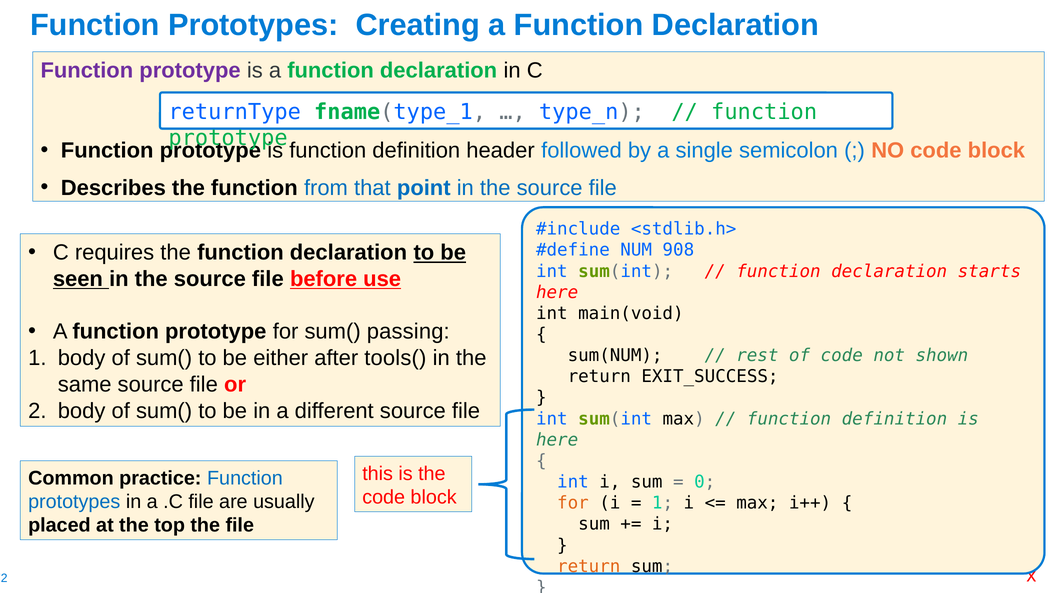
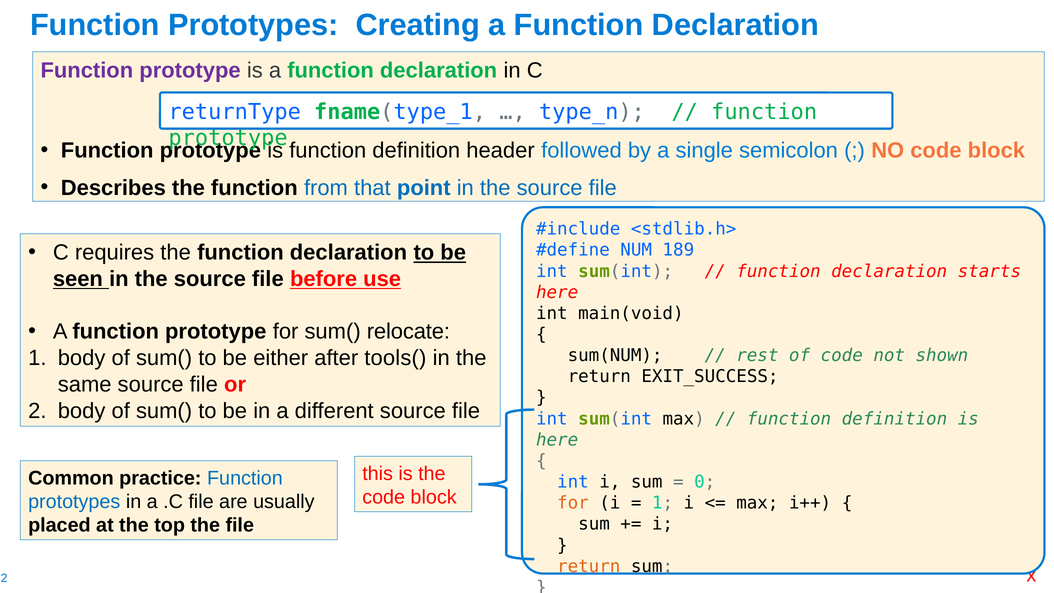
908: 908 -> 189 (678, 250)
passing: passing -> relocate (408, 332)
